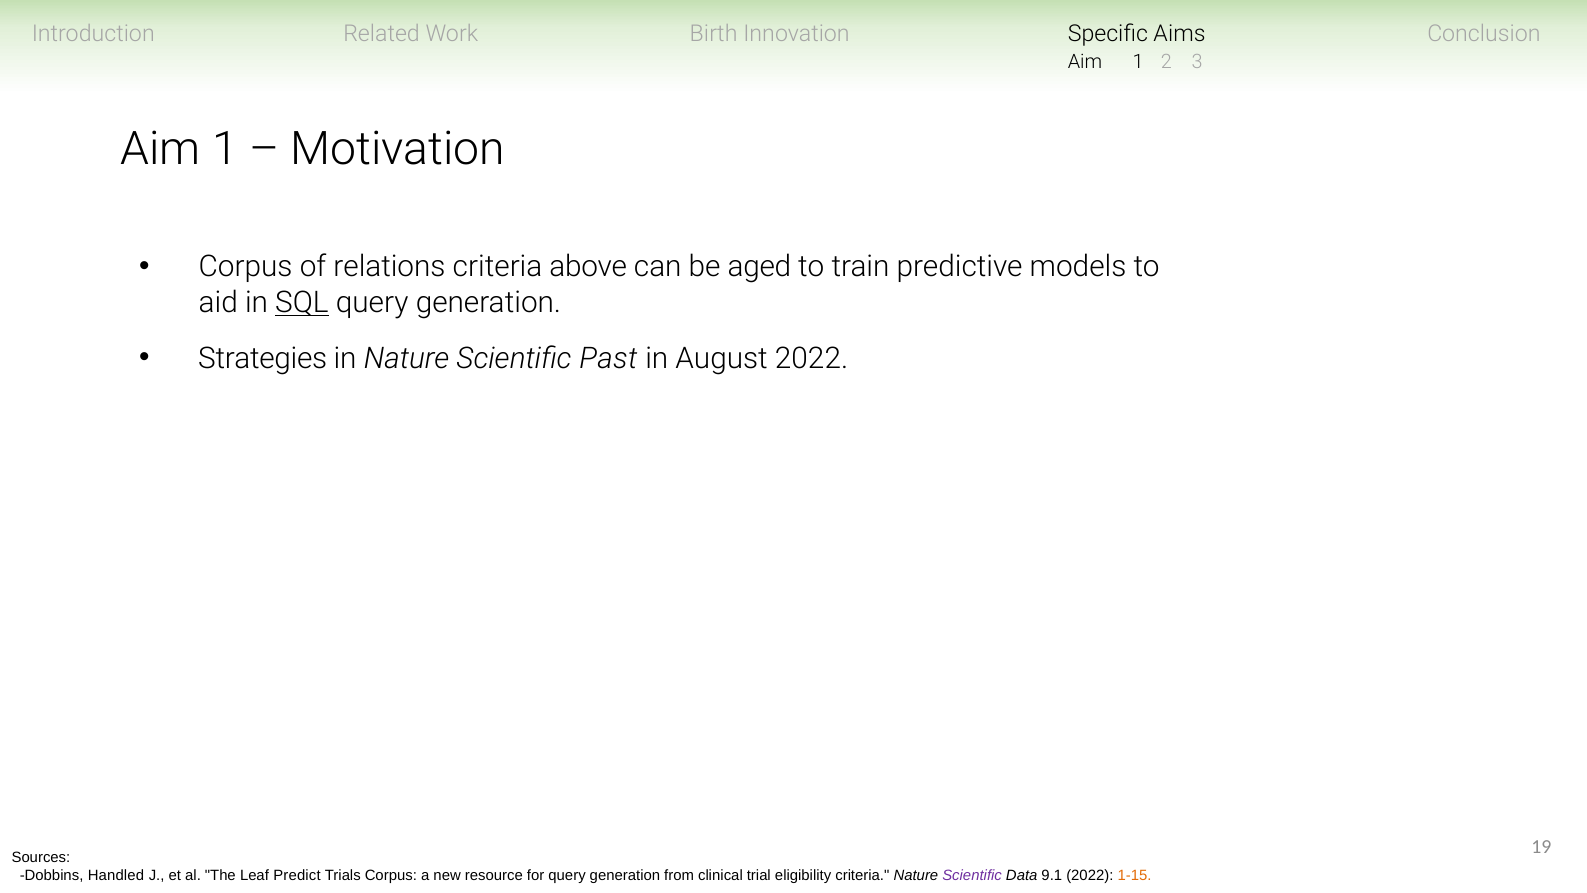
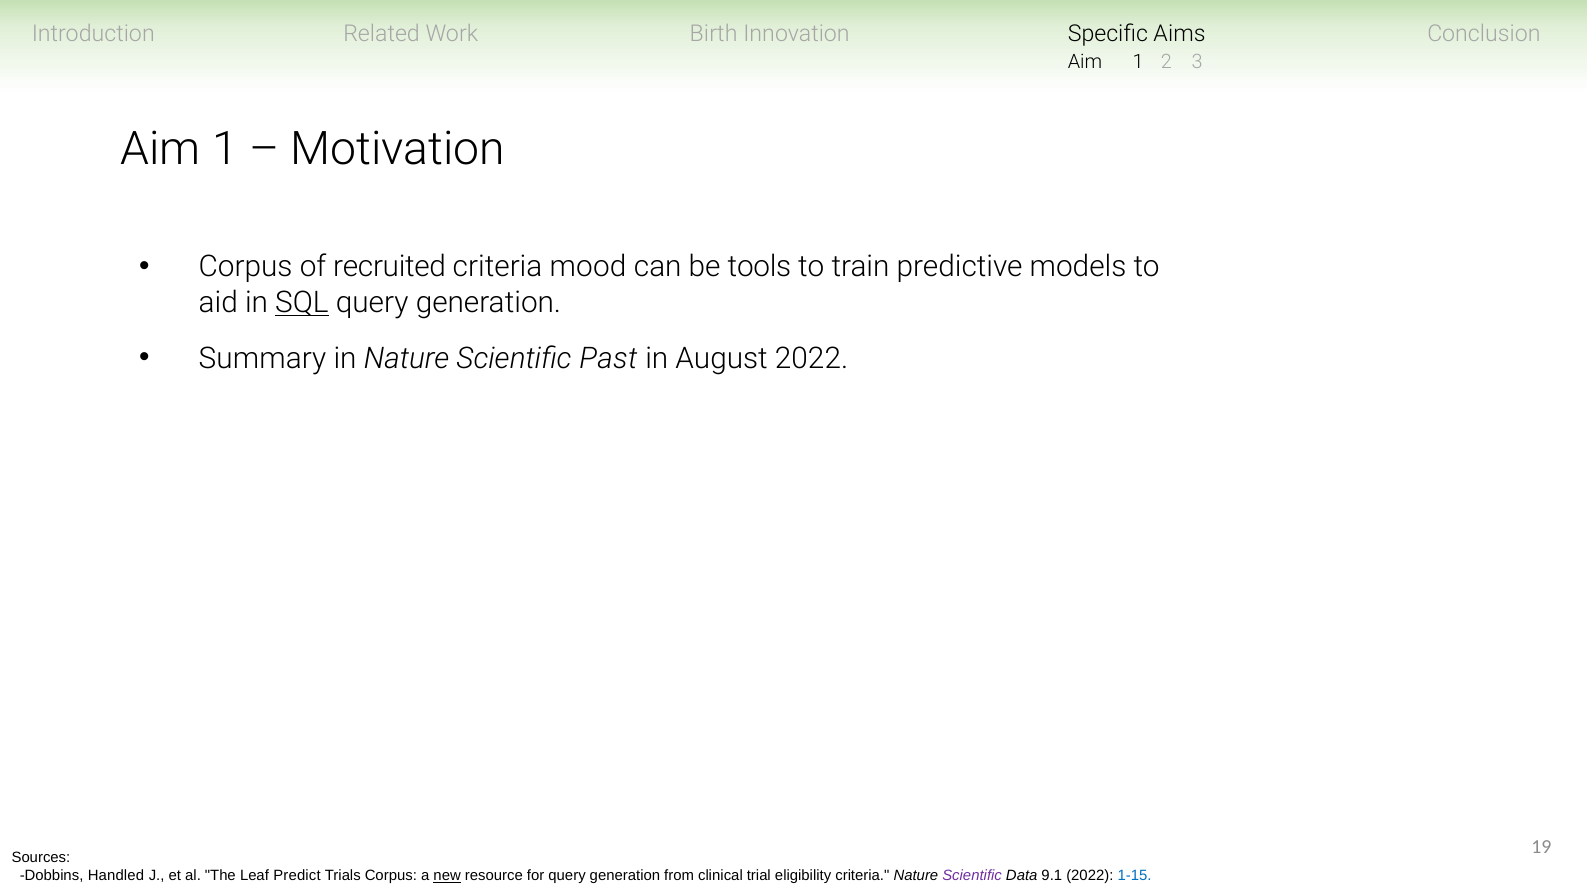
relations: relations -> recruited (390, 267)
above: above -> mood (588, 267)
aged: aged -> tools (759, 267)
Strategies: Strategies -> Summary (262, 358)
new underline: none -> present (447, 875)
1-15 colour: orange -> blue (1135, 875)
